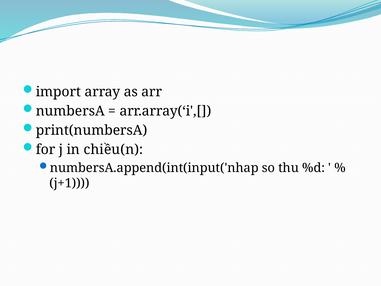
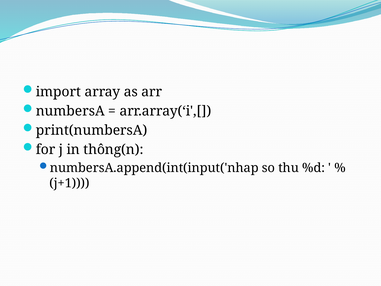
chiều(n: chiều(n -> thông(n (113, 149)
